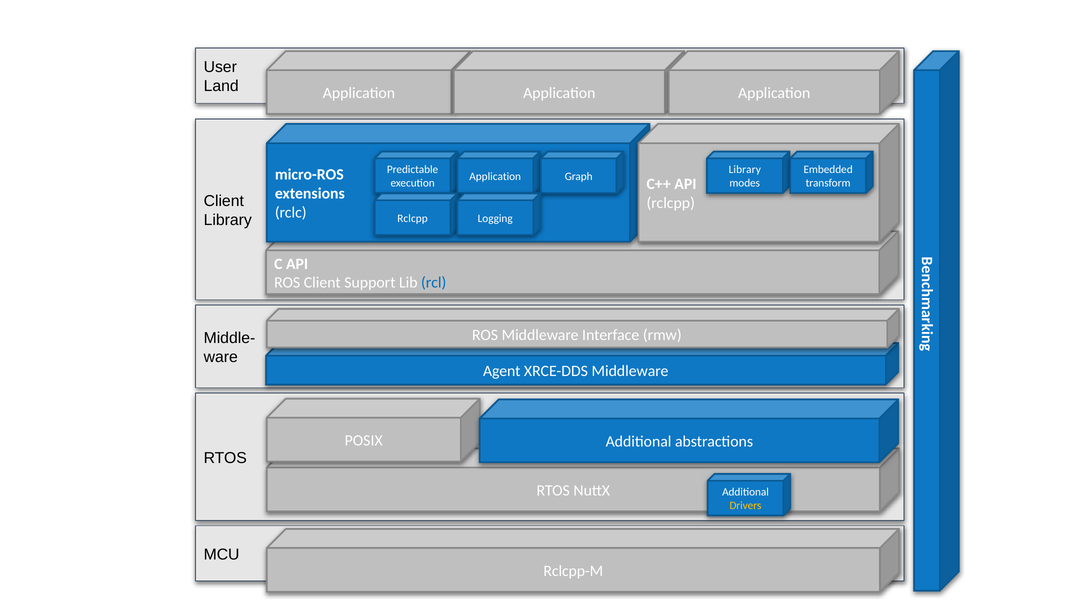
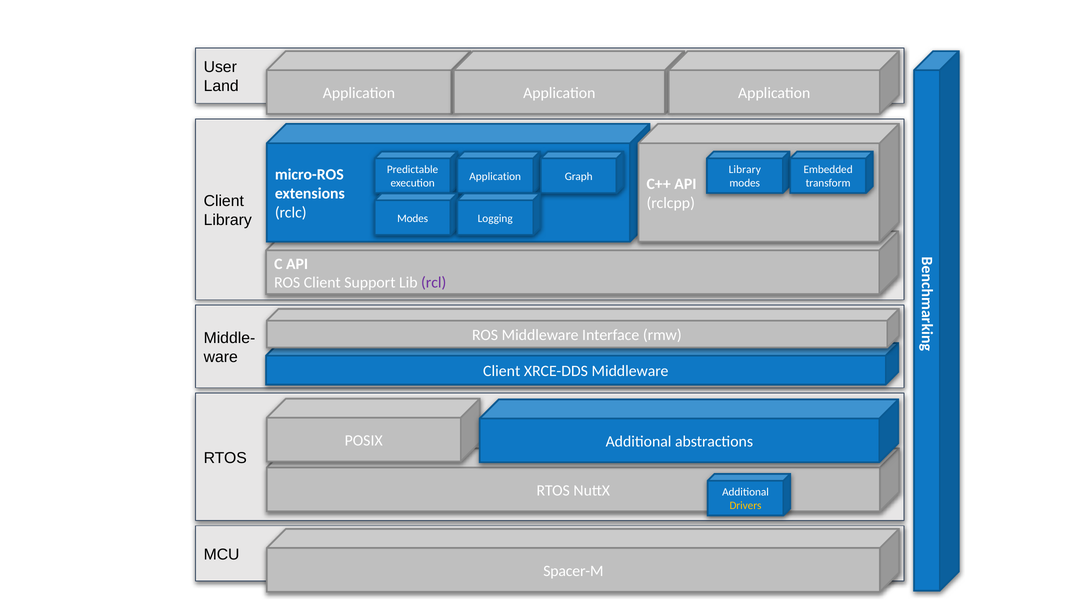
Rclcpp: Rclcpp -> Modes (413, 218)
rcl colour: blue -> purple (434, 283)
Agent: Agent -> Client (502, 371)
Rclcpp-M: Rclcpp-M -> Spacer-M (573, 570)
